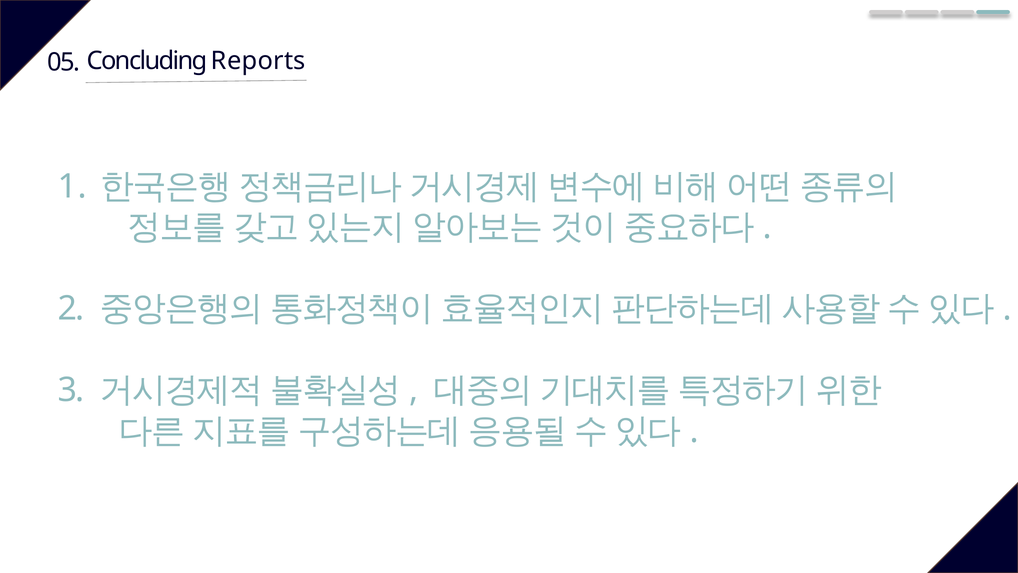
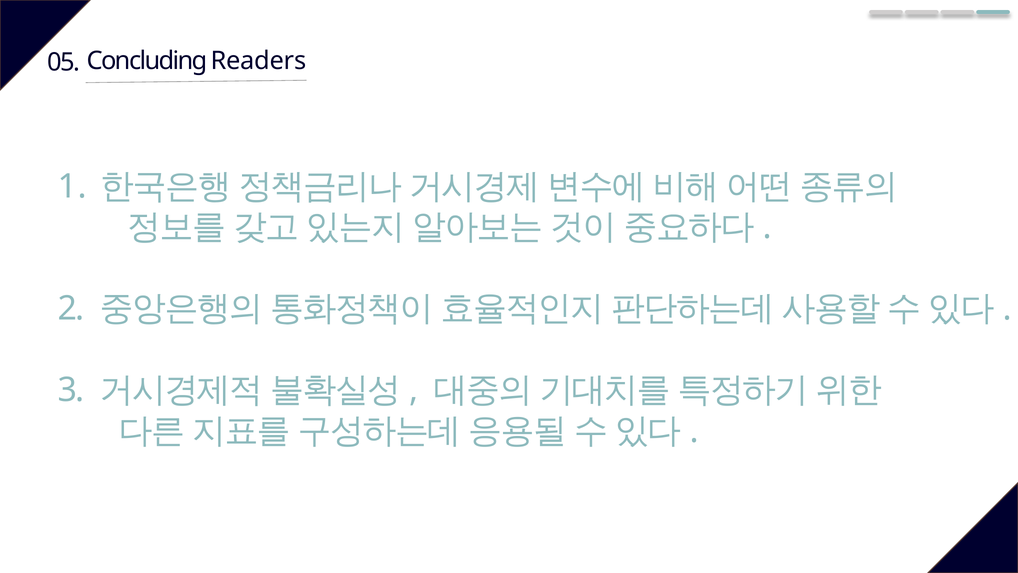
Reports: Reports -> Readers (259, 61)
